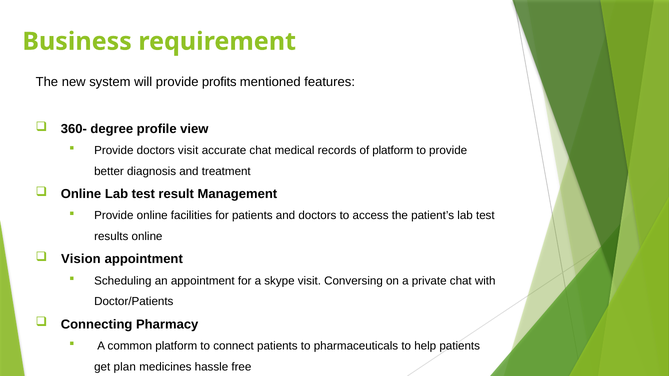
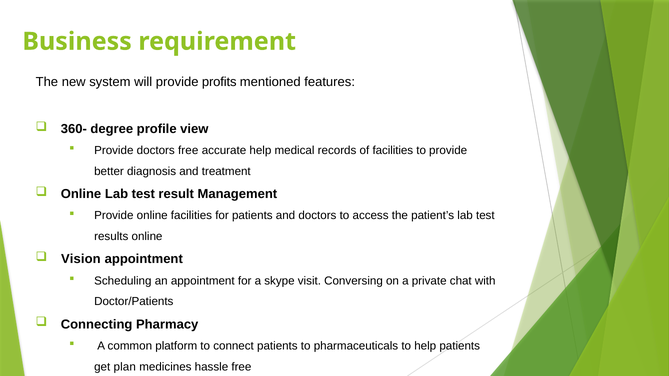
doctors visit: visit -> free (188, 151)
accurate chat: chat -> help (260, 151)
of platform: platform -> facilities (393, 151)
